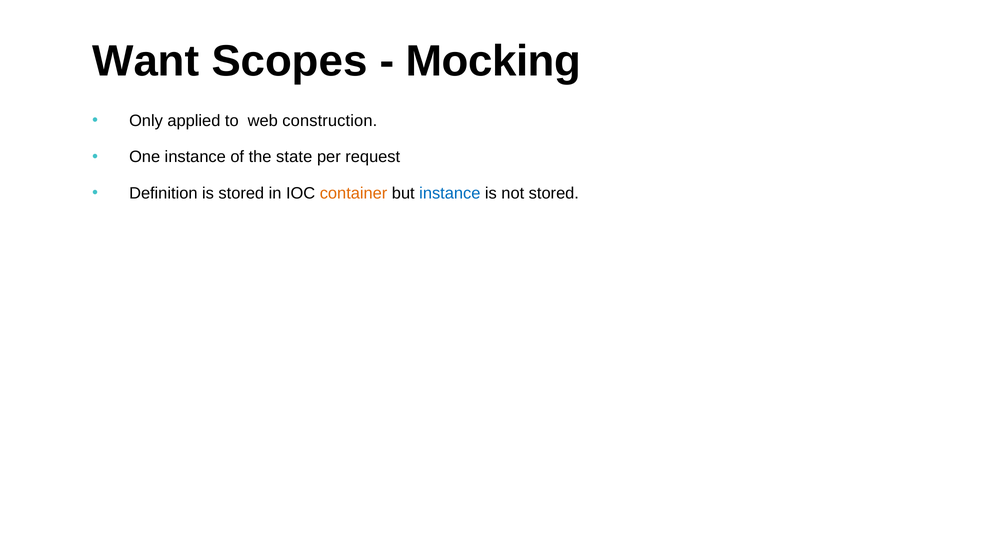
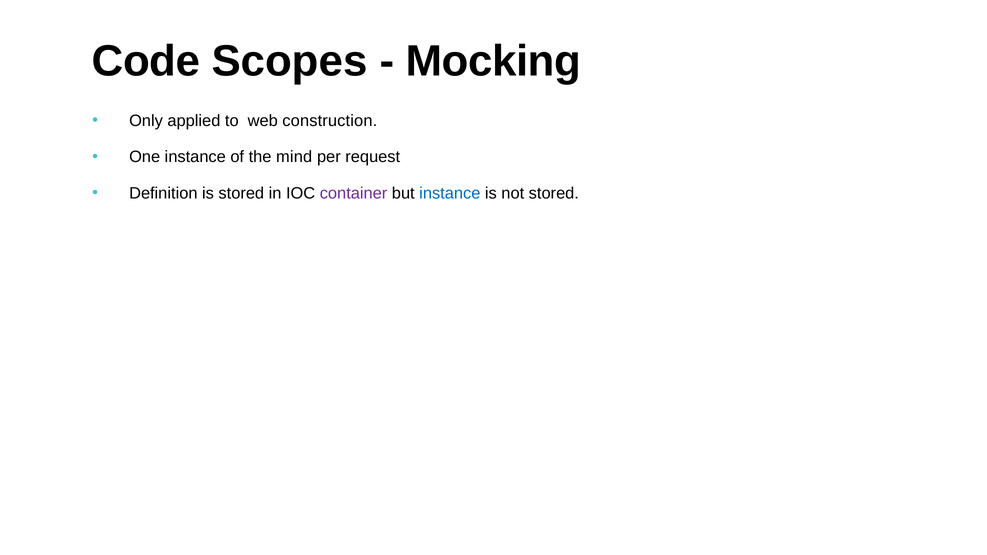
Want: Want -> Code (146, 61)
state: state -> mind (294, 157)
container colour: orange -> purple (354, 193)
